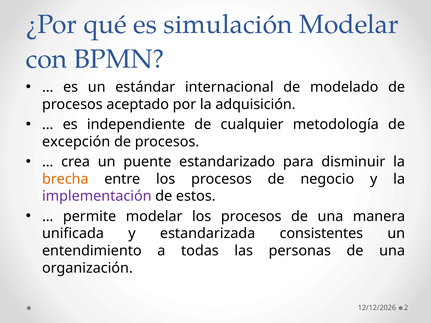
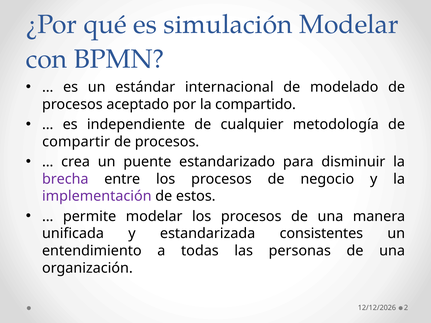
adquisición: adquisición -> compartido (255, 104)
excepción: excepción -> compartir (76, 142)
brecha colour: orange -> purple (65, 179)
